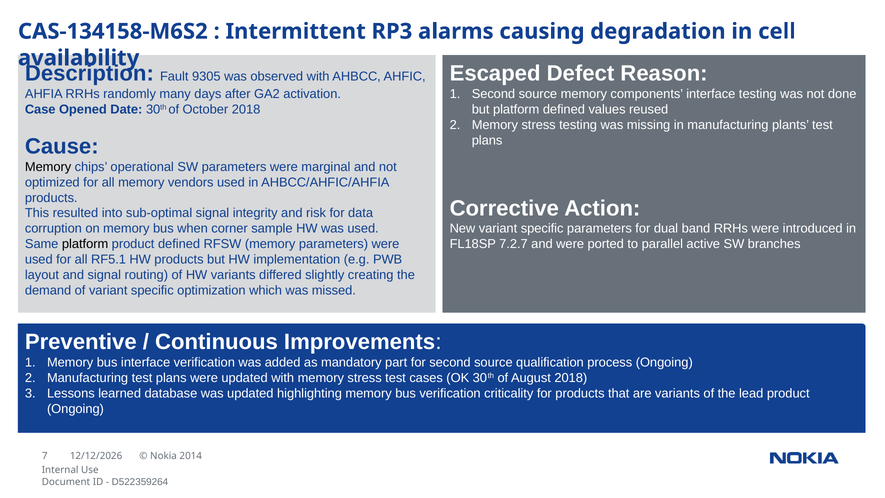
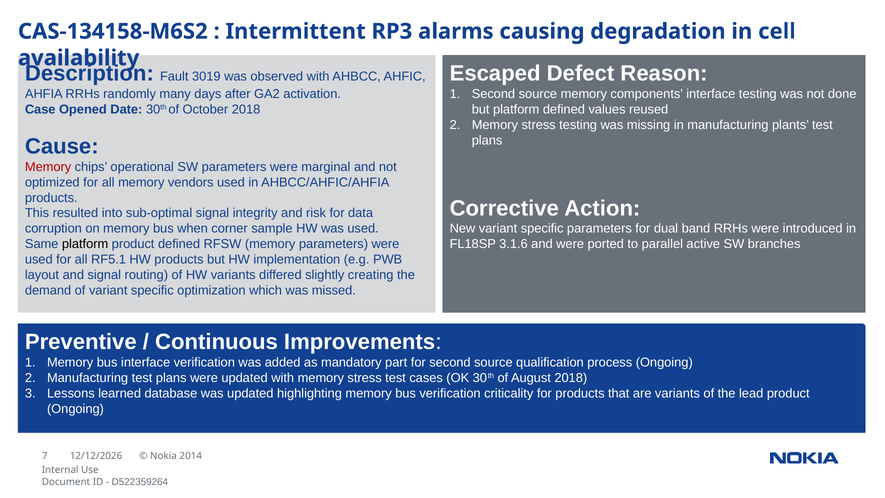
9305: 9305 -> 3019 (206, 76)
Memory colour: black -> red (48, 167)
7.2.7: 7.2.7 -> 3.1.6 (513, 244)
